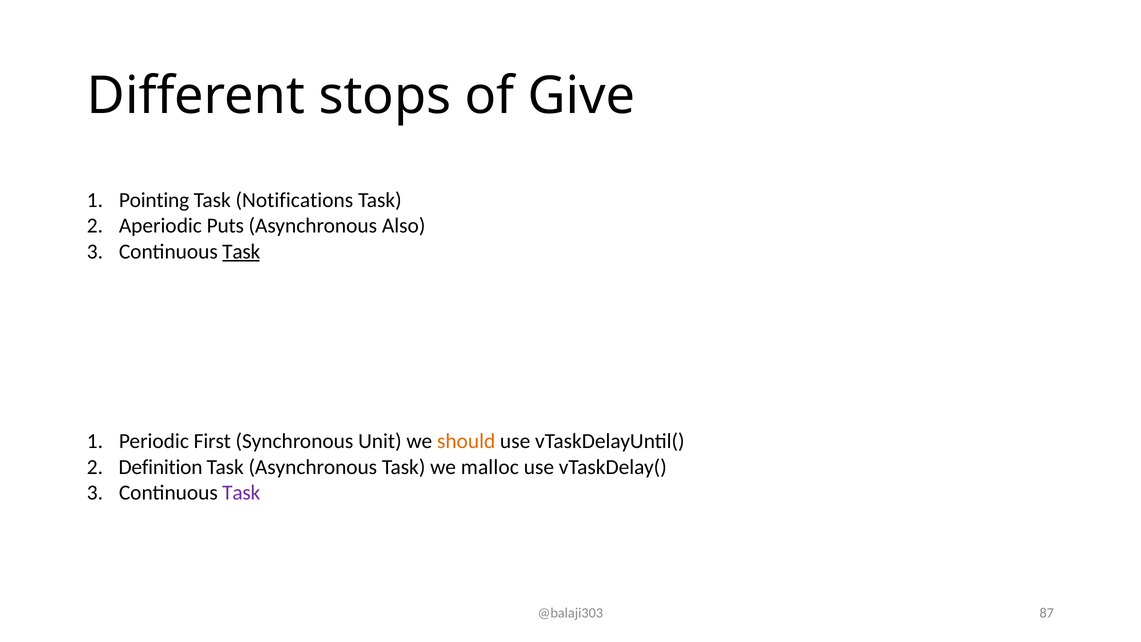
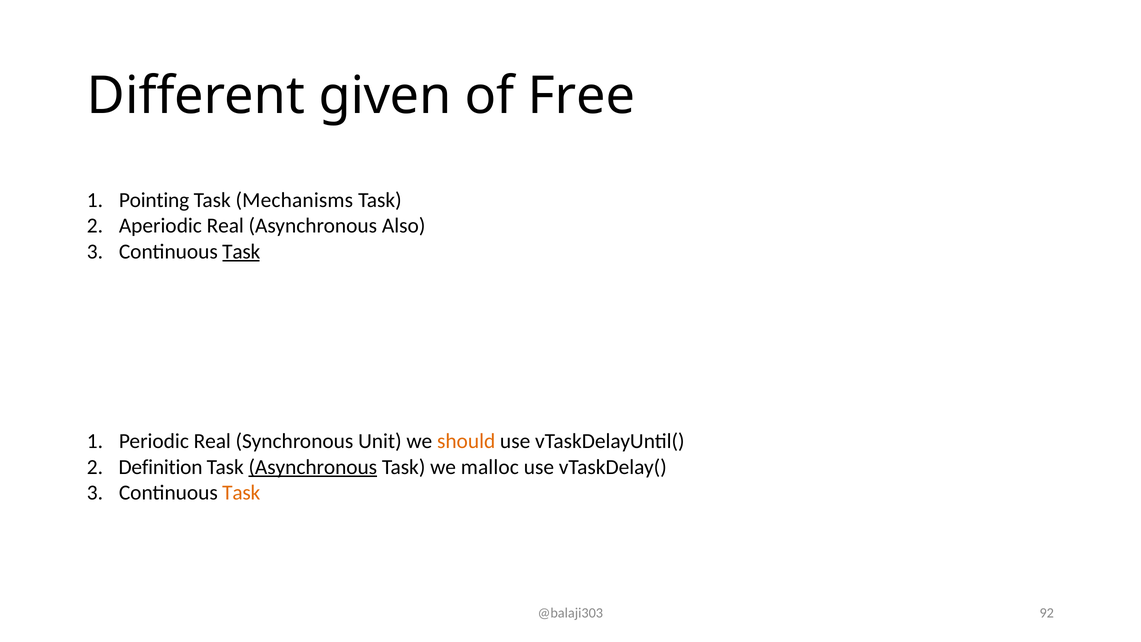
stops: stops -> given (385, 96)
Give: Give -> Free (582, 96)
Notifications: Notifications -> Mechanisms (294, 200)
Aperiodic Puts: Puts -> Real (225, 226)
Periodic First: First -> Real (212, 441)
Asynchronous underline: none -> present (313, 467)
Task colour: purple -> orange (241, 493)
87: 87 -> 92 (1047, 613)
